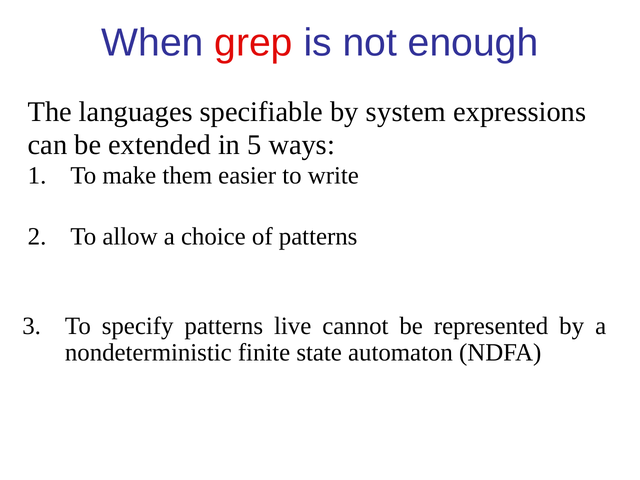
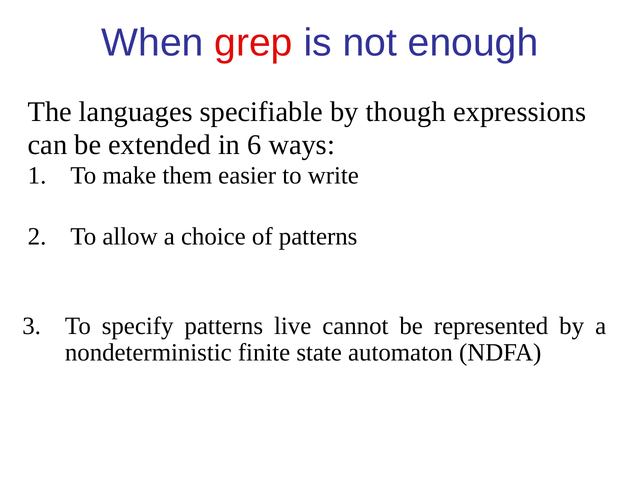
system: system -> though (406, 112)
5: 5 -> 6 (254, 145)
